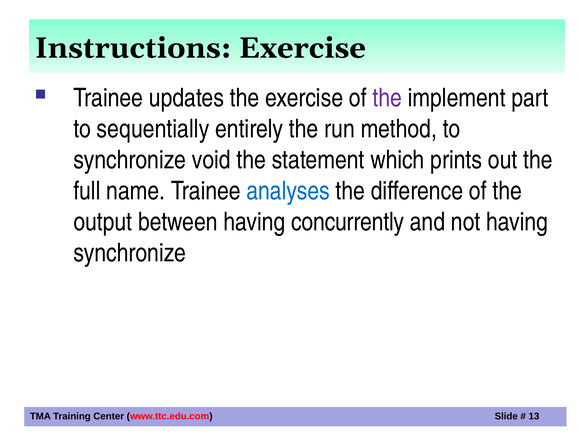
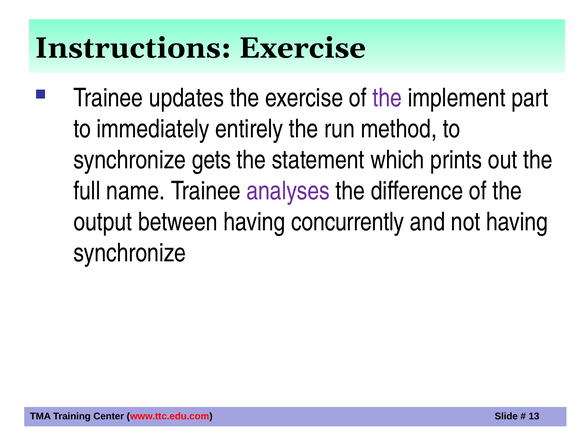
sequentially: sequentially -> immediately (153, 129)
void: void -> gets (212, 160)
analyses colour: blue -> purple (288, 191)
